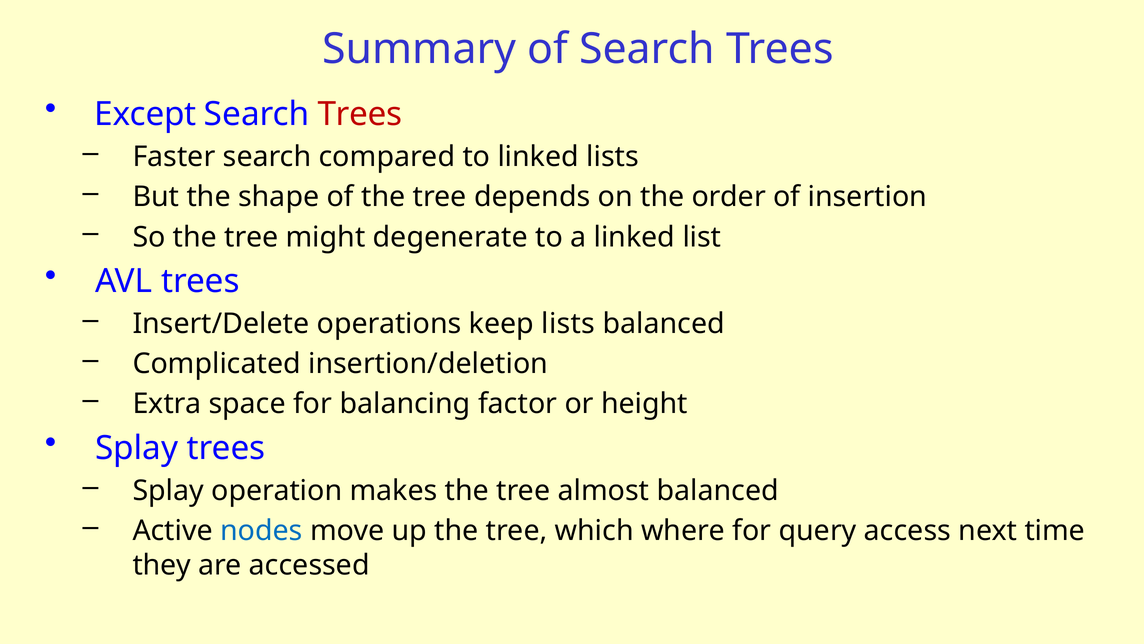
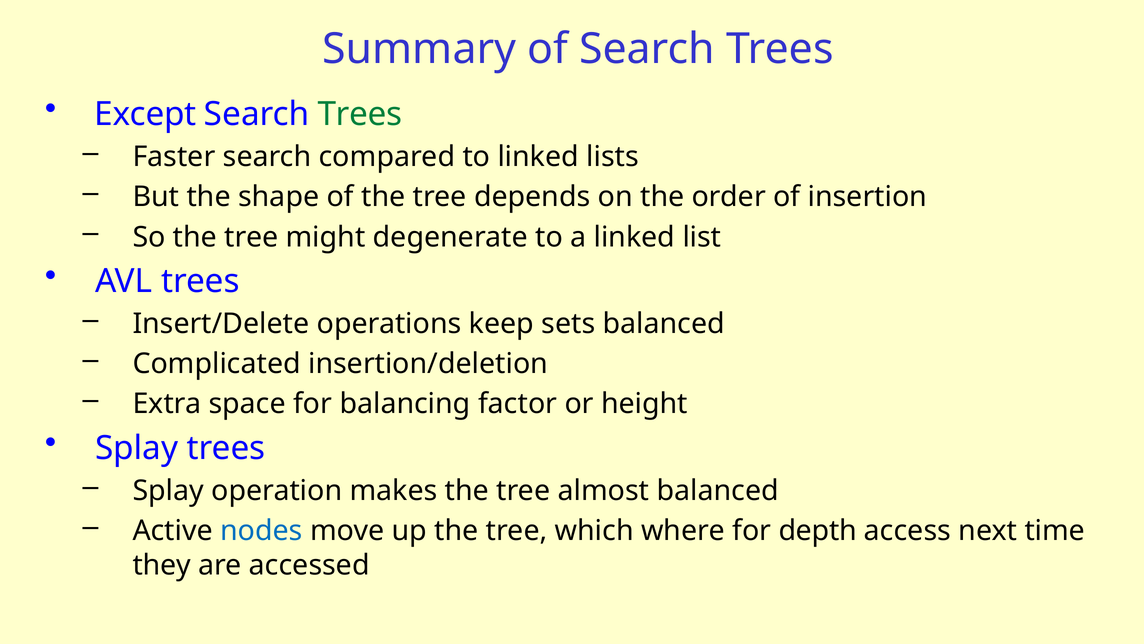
Trees colour: red -> green (360, 114)
keep lists: lists -> sets (568, 324)
query: query -> depth (818, 531)
